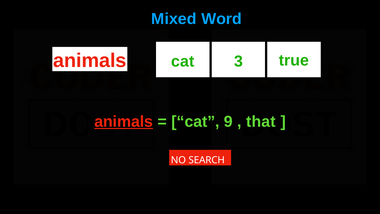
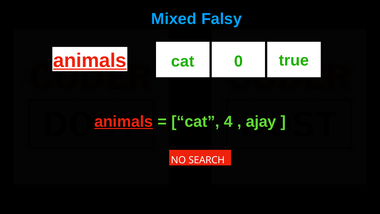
Word: Word -> Falsy (222, 19)
animals underline: none -> present (90, 61)
3: 3 -> 0 (239, 61)
9: 9 -> 4 (228, 122)
that: that -> ajay (261, 122)
